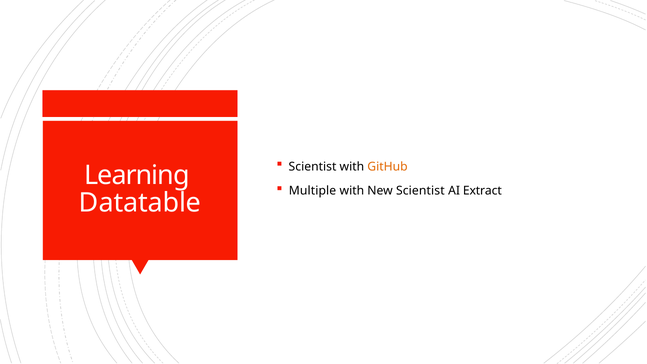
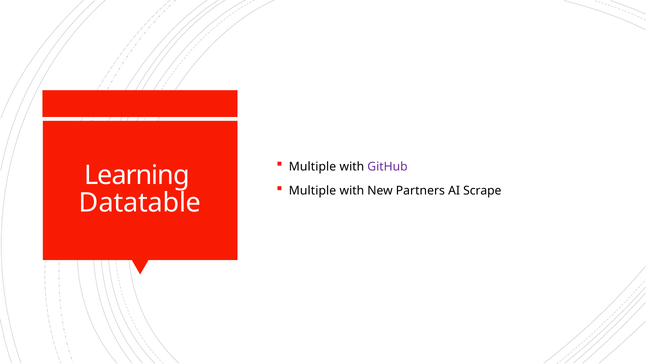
Scientist: Scientist -> Multiple (312, 167)
GitHub colour: orange -> purple (387, 167)
New Scientist: Scientist -> Partners (420, 191)
Extract: Extract -> Scrape (482, 191)
